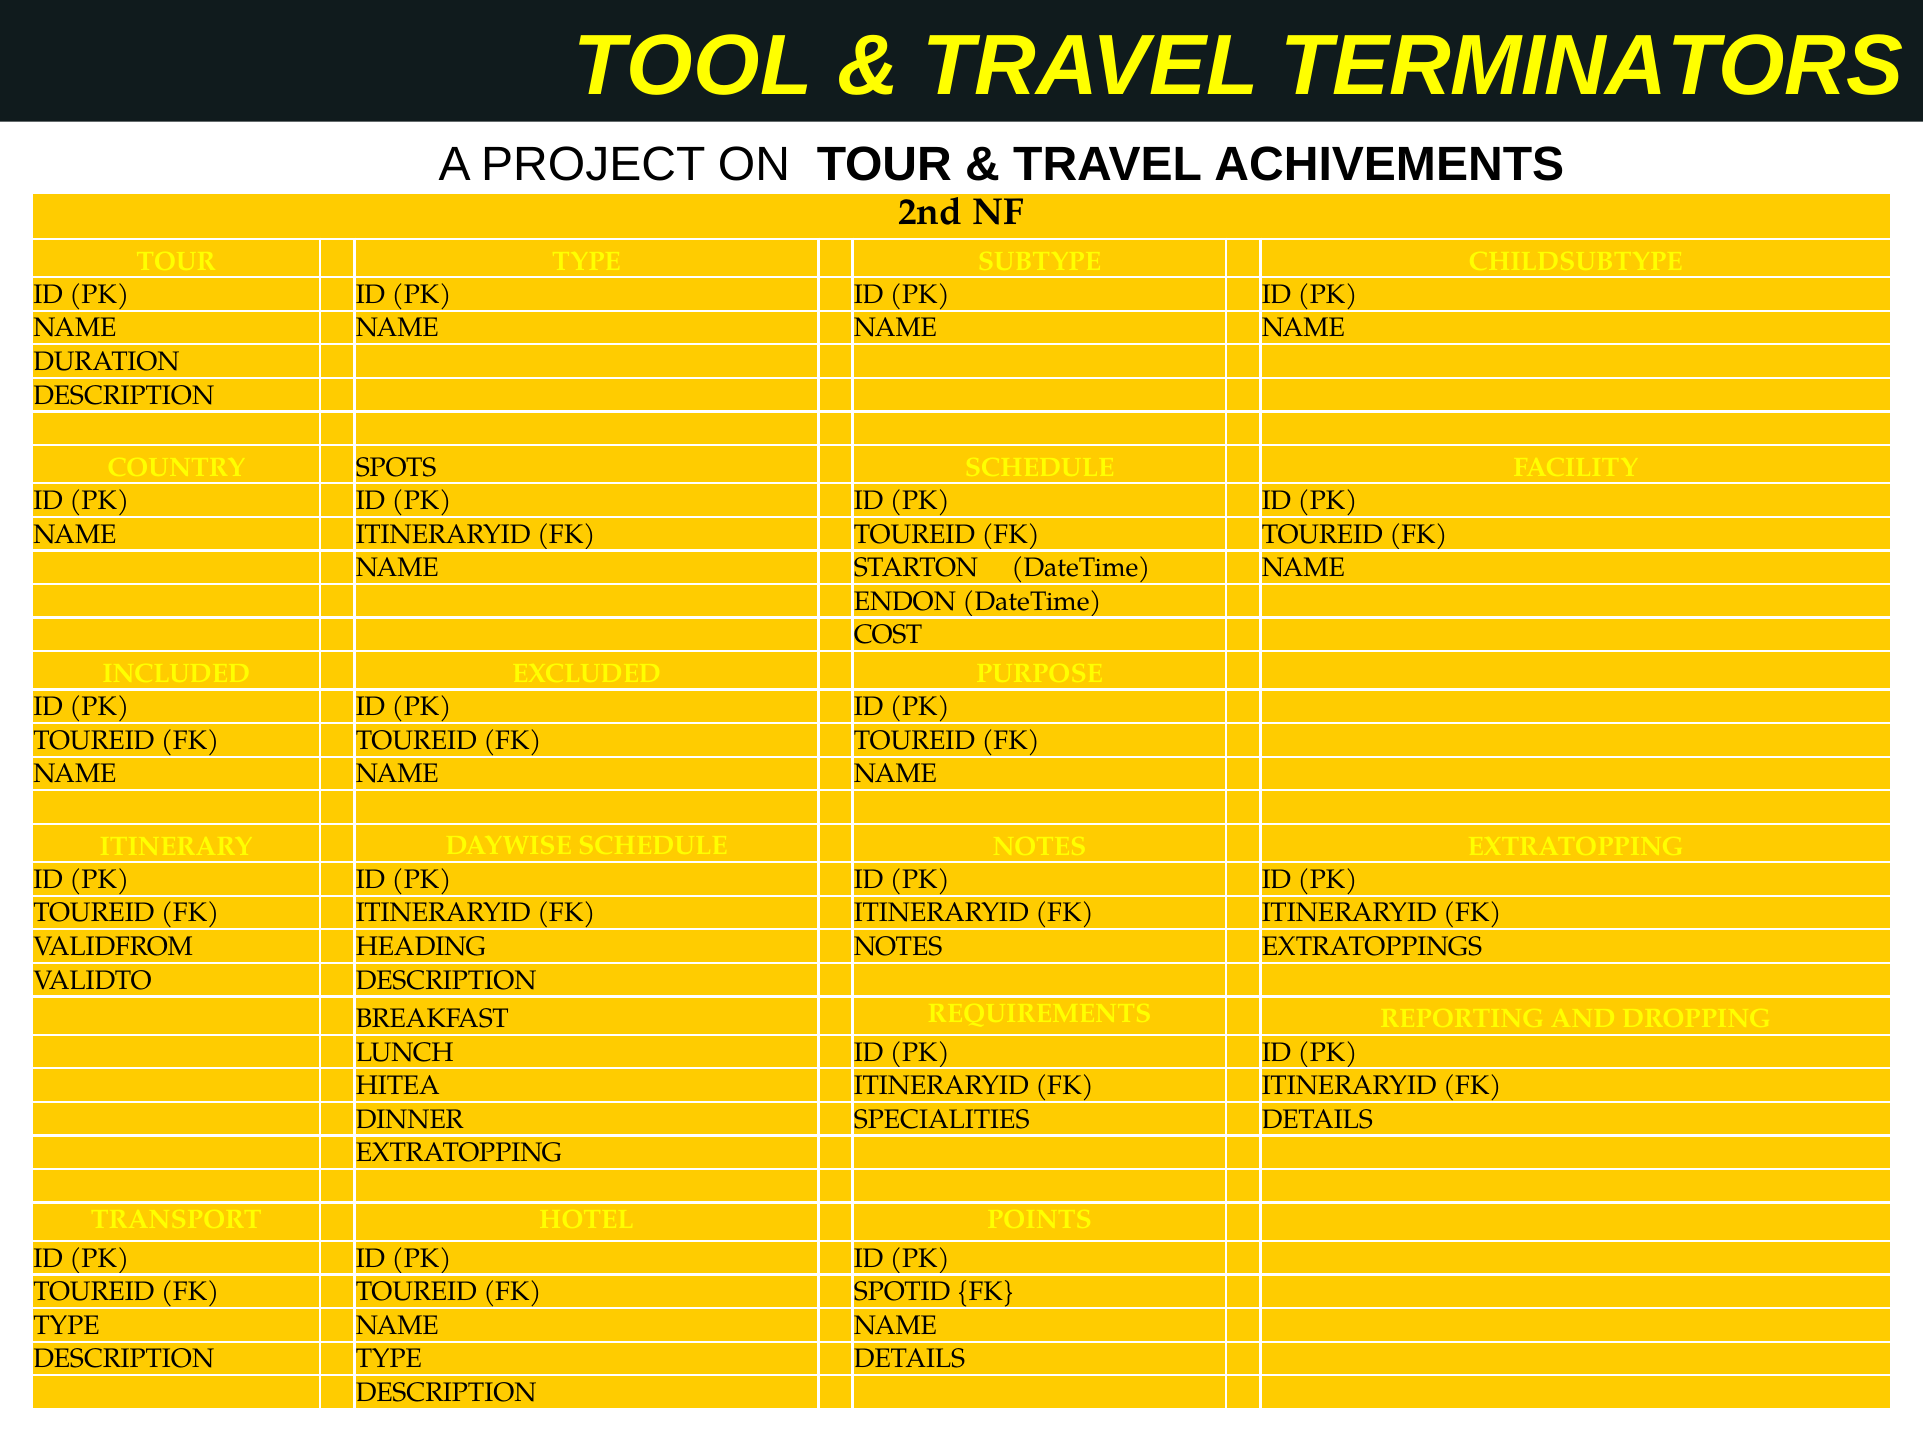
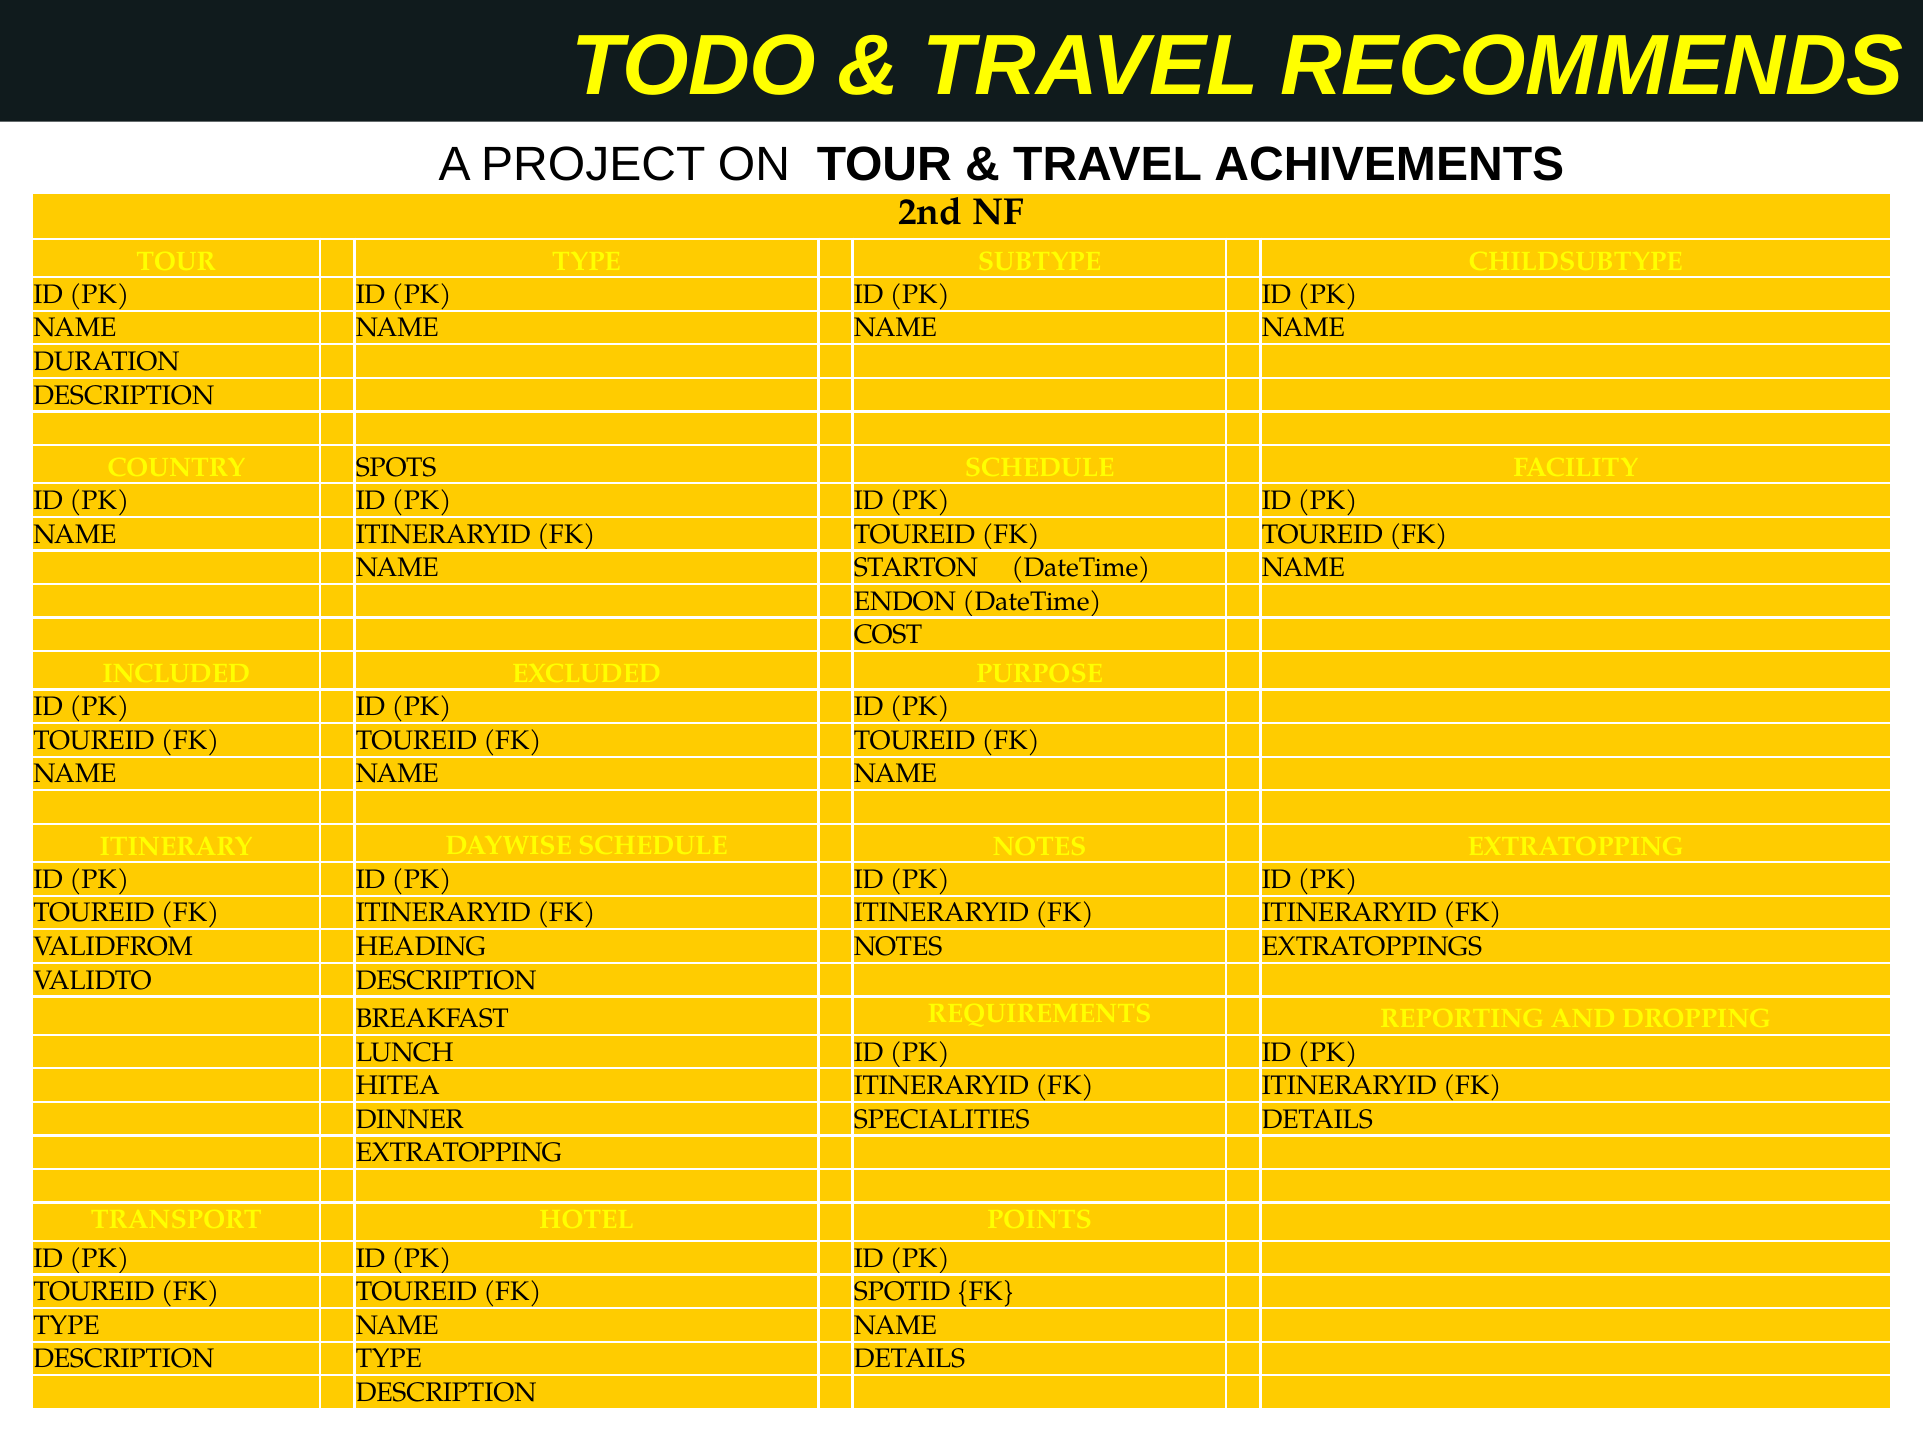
TOOL: TOOL -> TODO (694, 67)
TERMINATORS: TERMINATORS -> RECOMMENDS (1592, 67)
